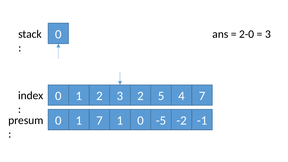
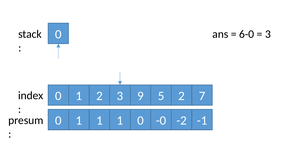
2-0: 2-0 -> 6-0 (247, 34)
3 2: 2 -> 9 (141, 96)
5 4: 4 -> 2 (182, 96)
7: 7 -> 1 (99, 120)
-5: -5 -> -0 (161, 120)
